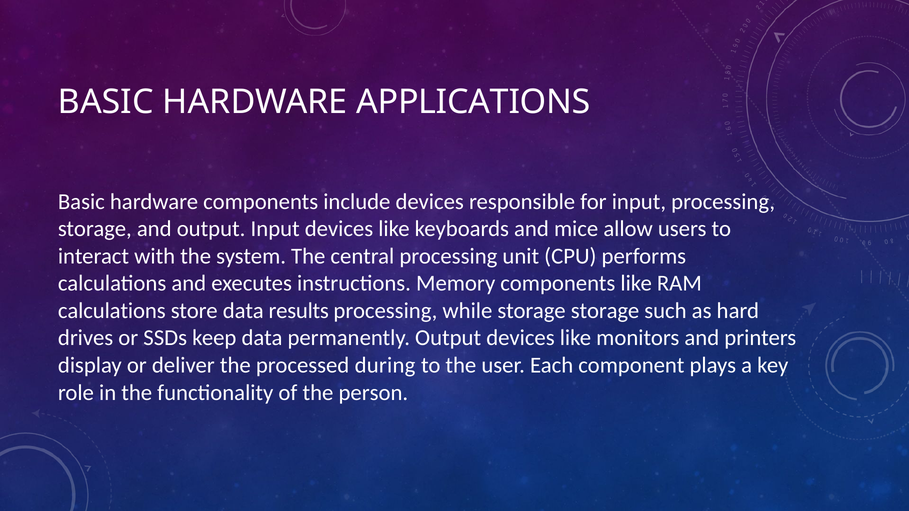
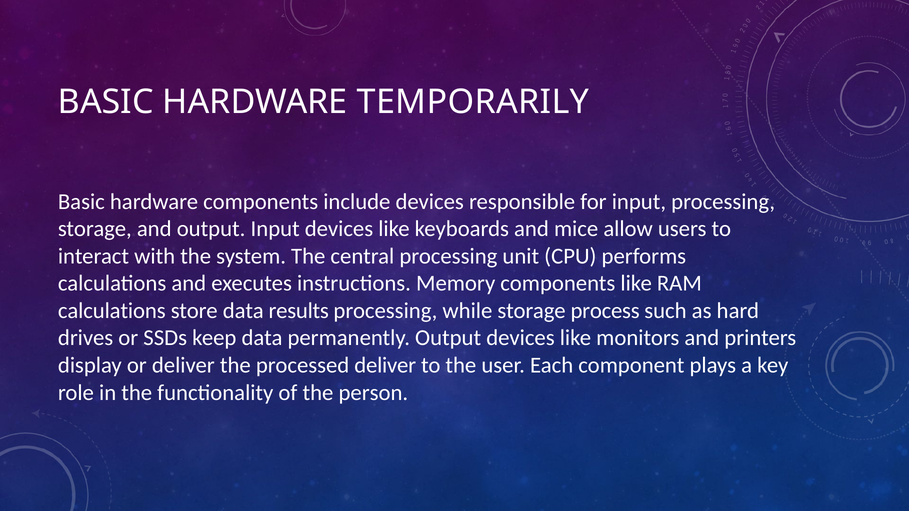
APPLICATIONS: APPLICATIONS -> TEMPORARILY (473, 102)
storage storage: storage -> process (605, 311)
processed during: during -> deliver (385, 365)
